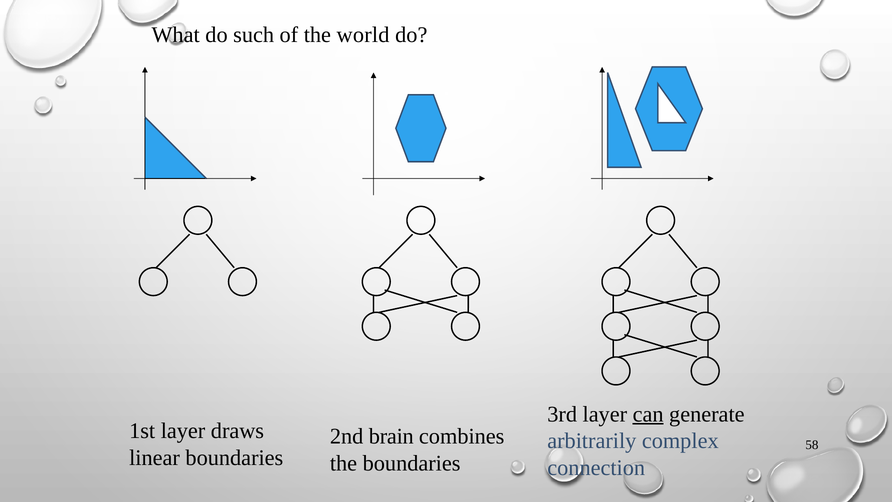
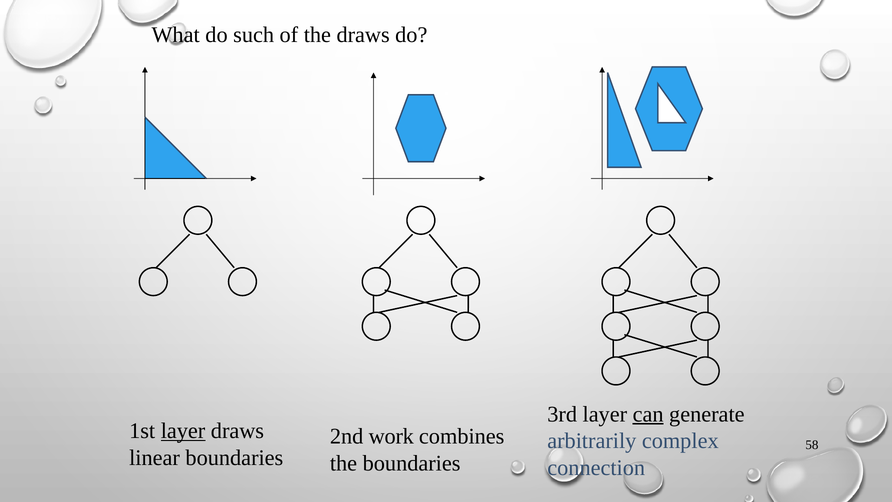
the world: world -> draws (363, 35)
layer underline: none -> present (183, 431)
brain: brain -> work (391, 436)
